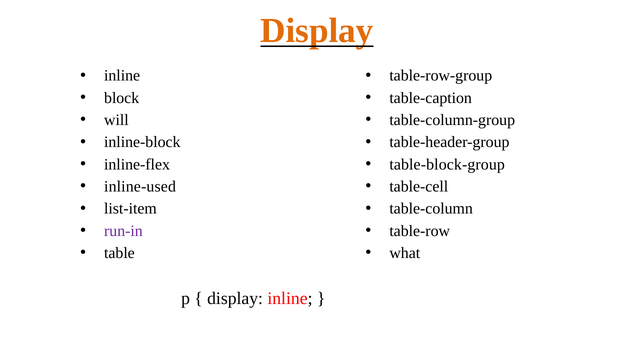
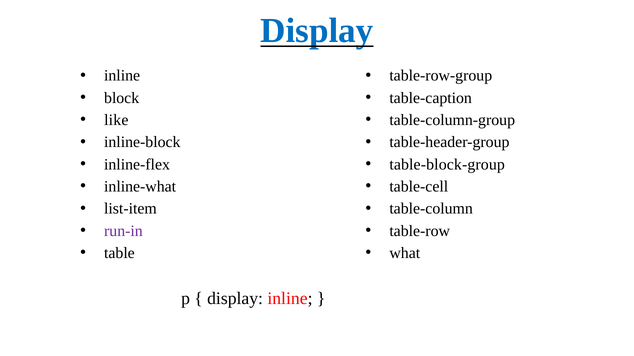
Display colour: orange -> blue (317, 31)
will: will -> like (116, 120)
inline-used: inline-used -> inline-what (140, 187)
